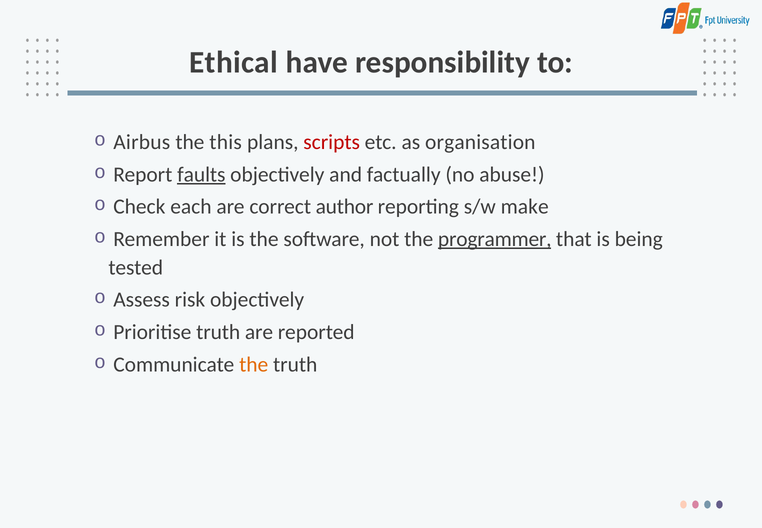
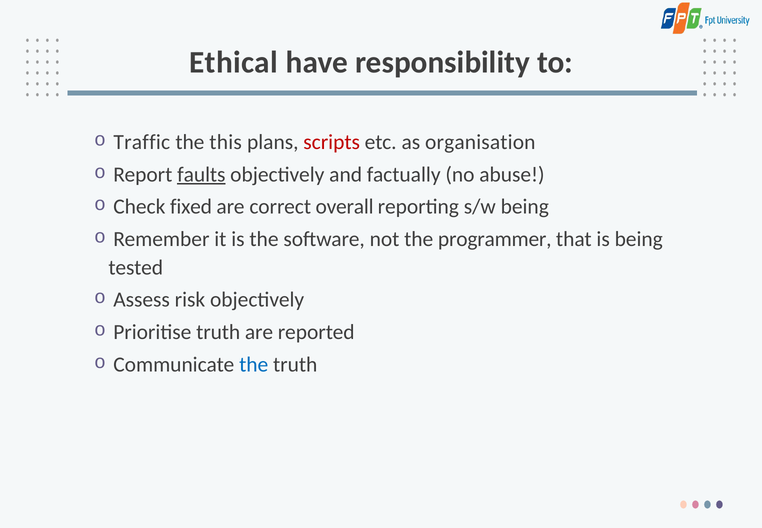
Airbus: Airbus -> Traffic (142, 142)
each: each -> fixed (191, 207)
author: author -> overall (345, 207)
s/w make: make -> being (525, 207)
programmer underline: present -> none (495, 239)
the colour: orange -> blue (254, 364)
